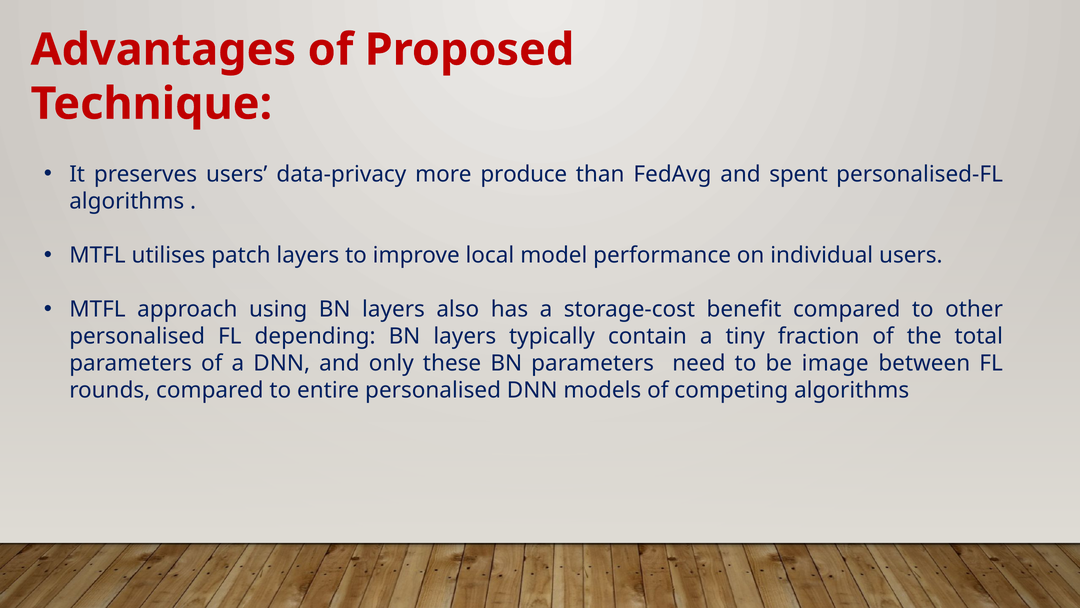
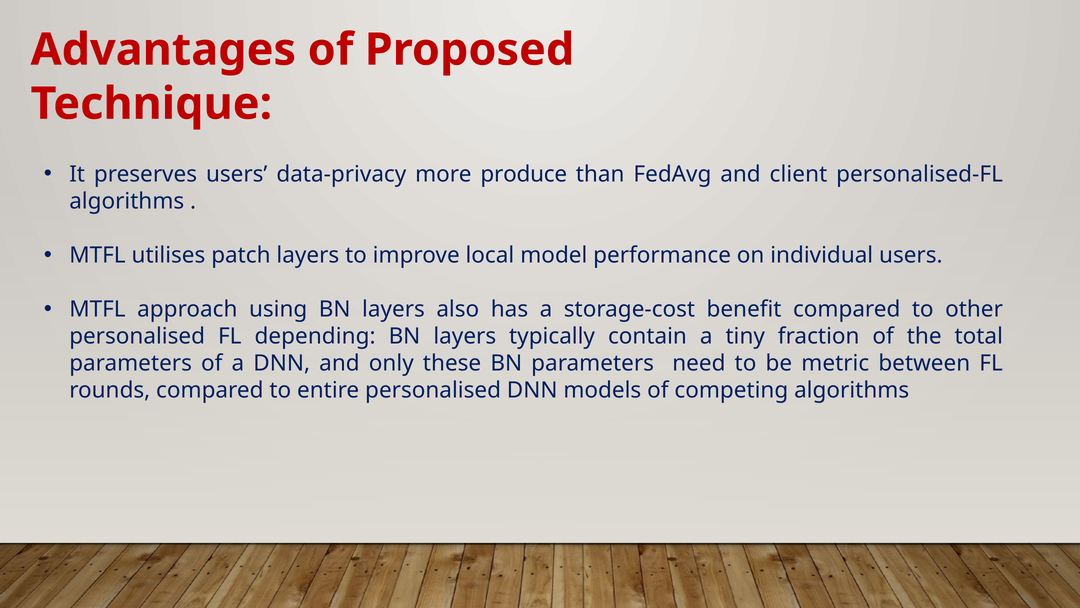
spent: spent -> client (798, 174)
image: image -> metric (835, 363)
